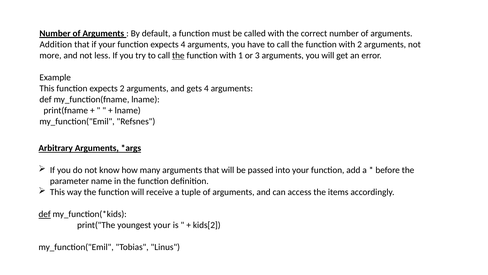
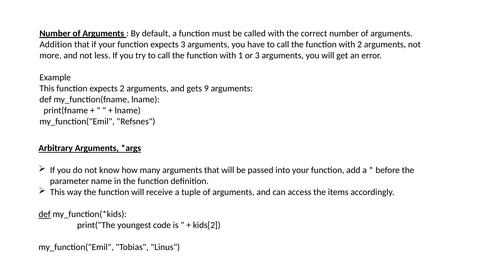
expects 4: 4 -> 3 (183, 44)
the underline: present -> none (178, 55)
gets 4: 4 -> 9 (206, 88)
youngest your: your -> code (162, 225)
